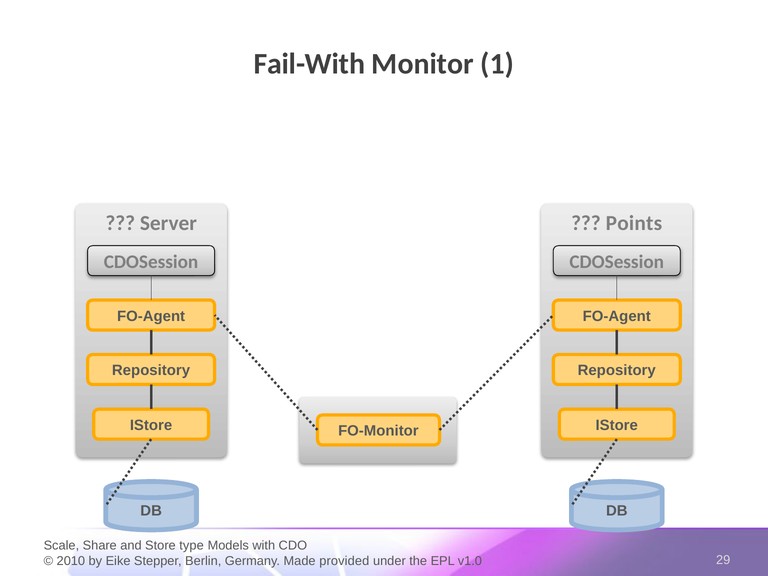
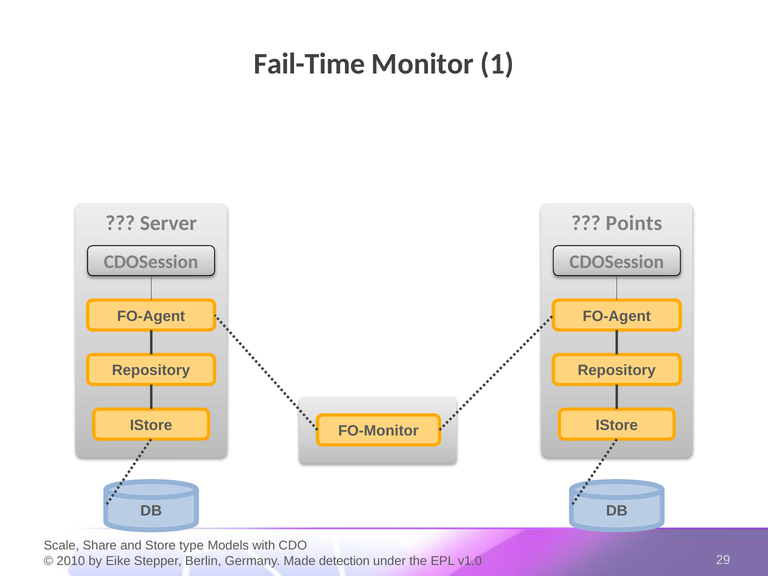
Fail-With: Fail-With -> Fail-Time (309, 64)
provided: provided -> detection (344, 561)
